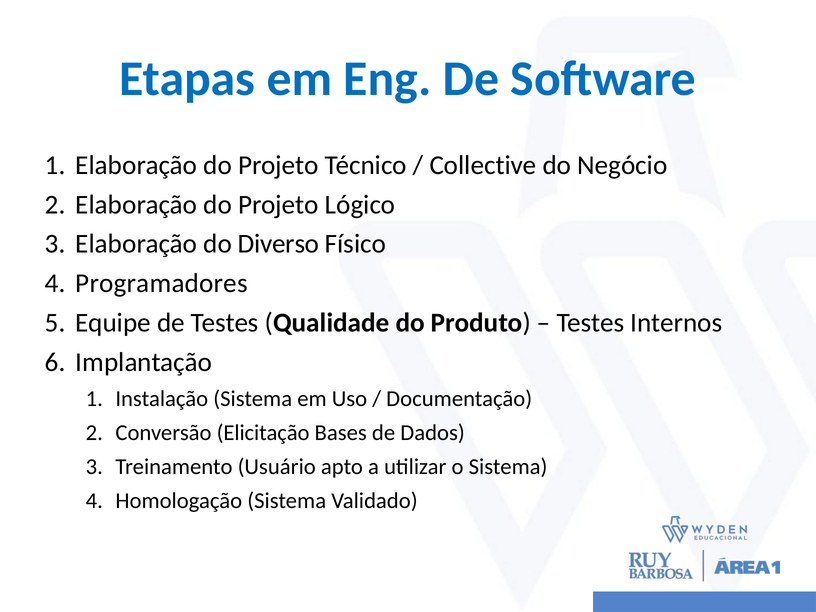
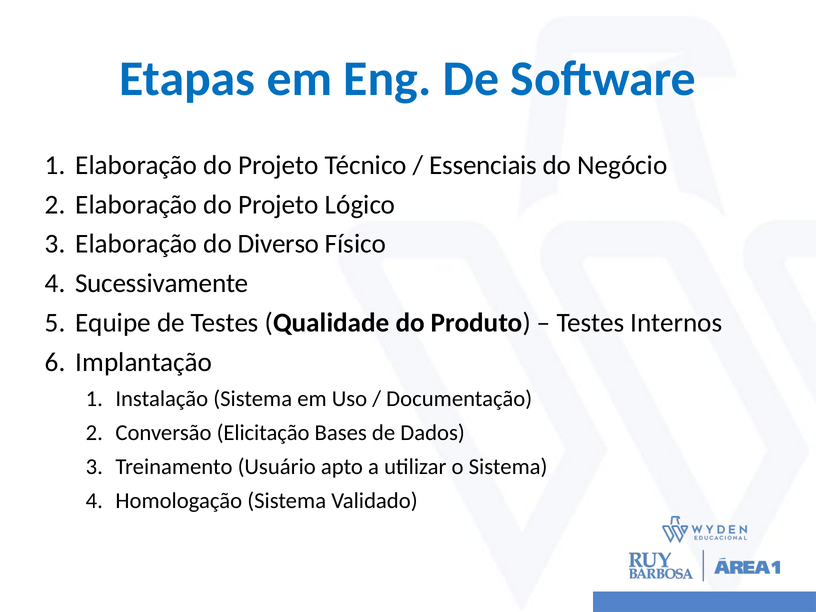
Collective: Collective -> Essenciais (483, 165)
Programadores: Programadores -> Sucessivamente (162, 283)
